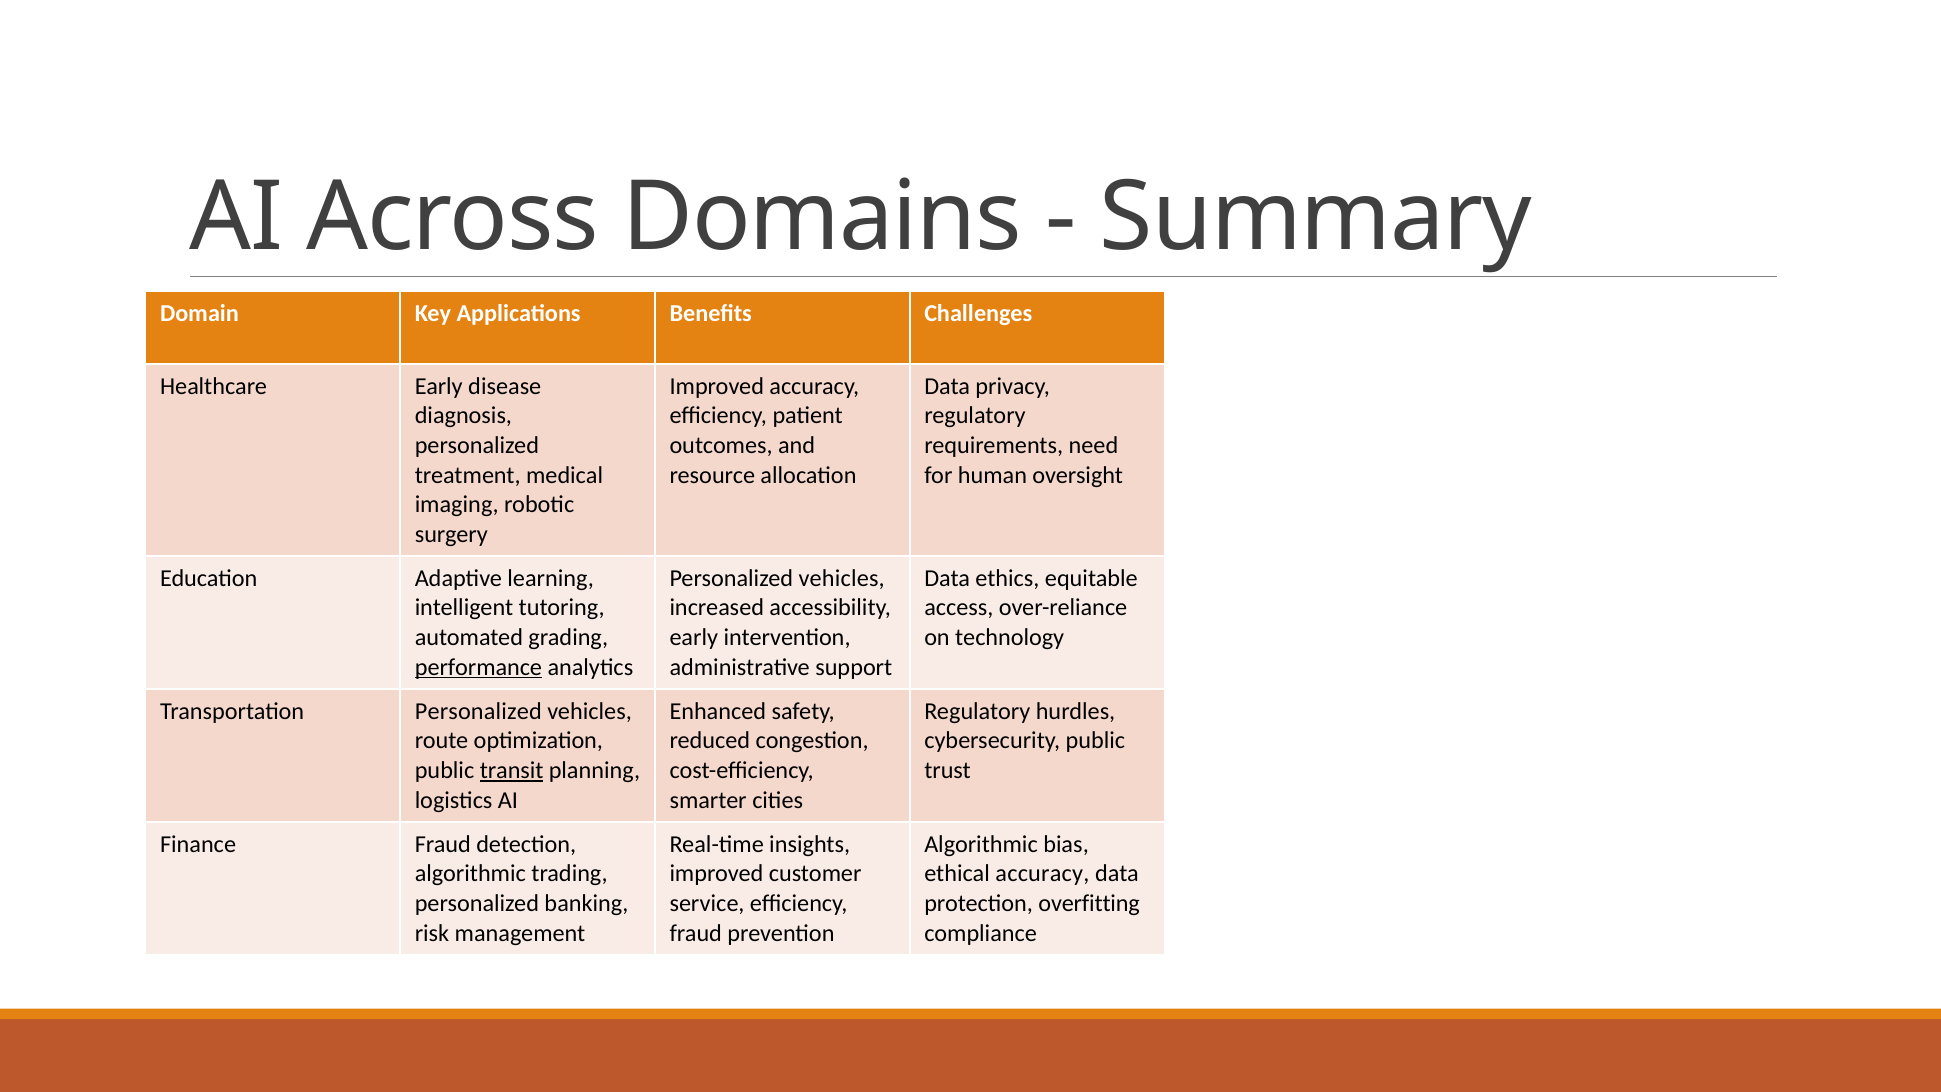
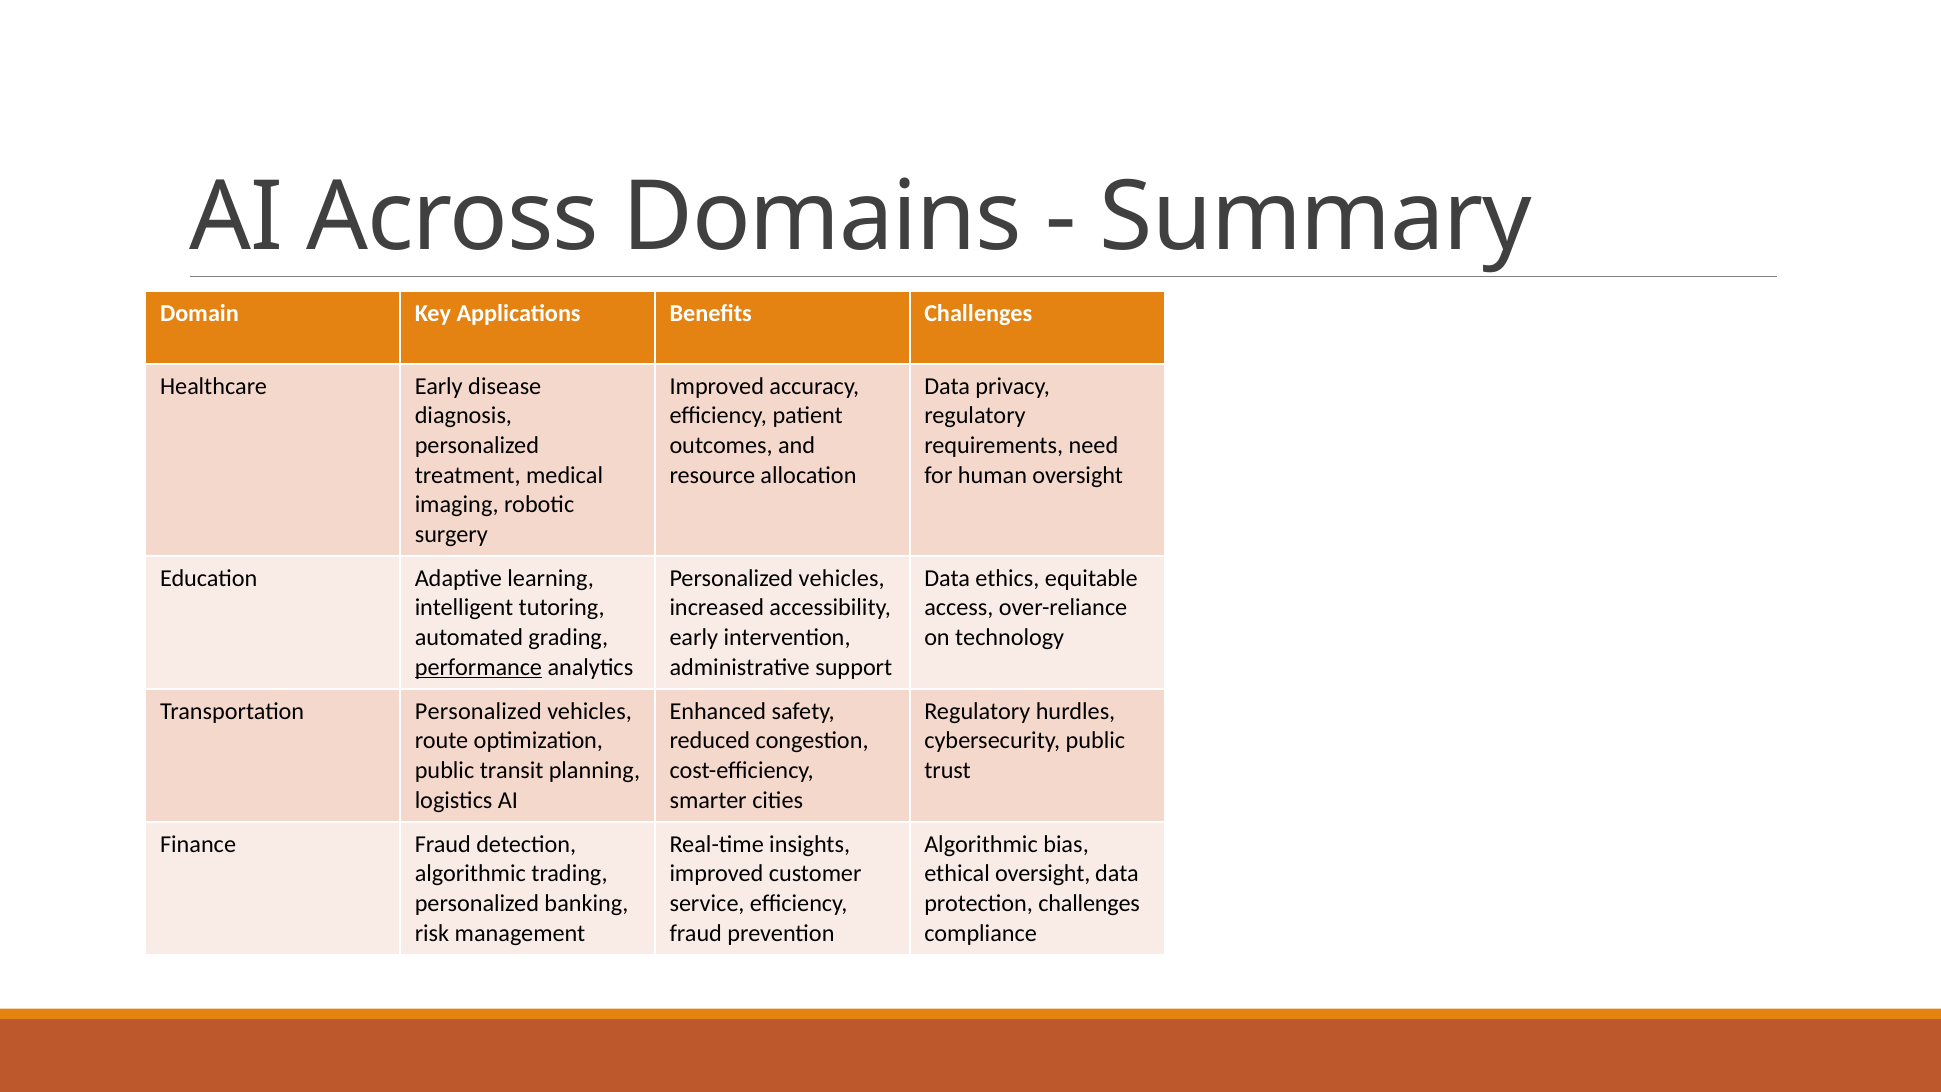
transit underline: present -> none (512, 770)
ethical accuracy: accuracy -> oversight (1043, 874)
protection overfitting: overfitting -> challenges (1089, 903)
